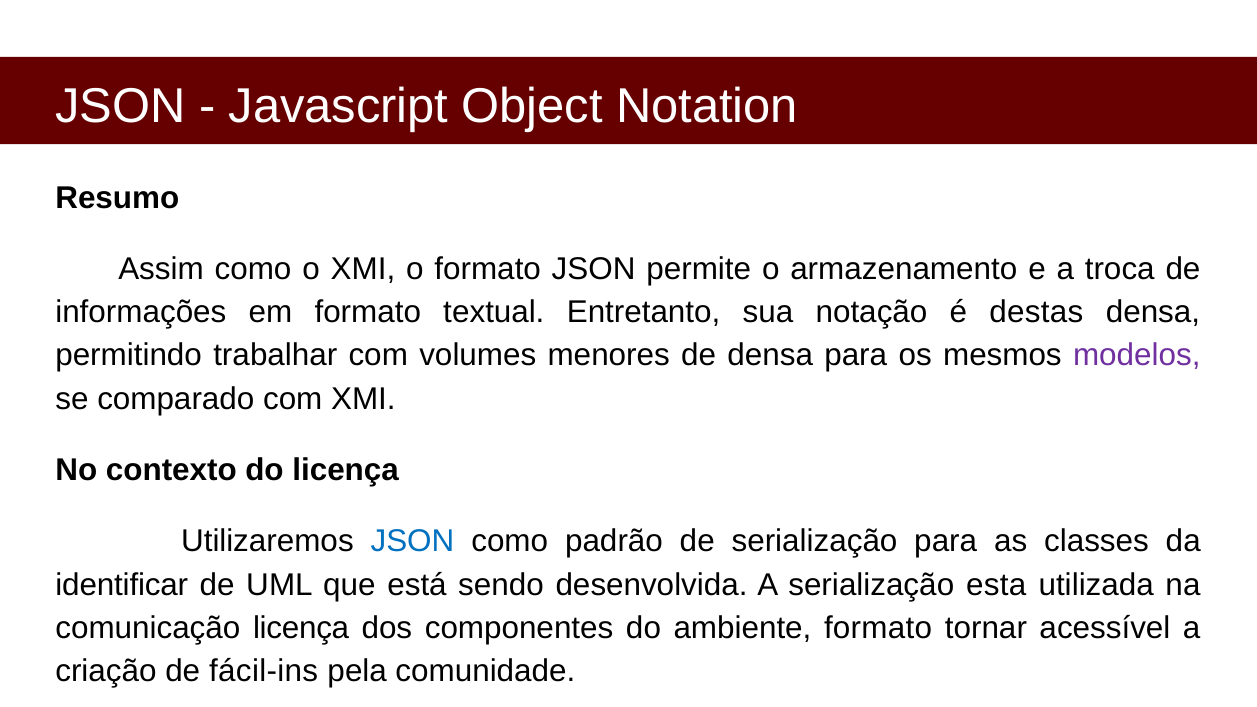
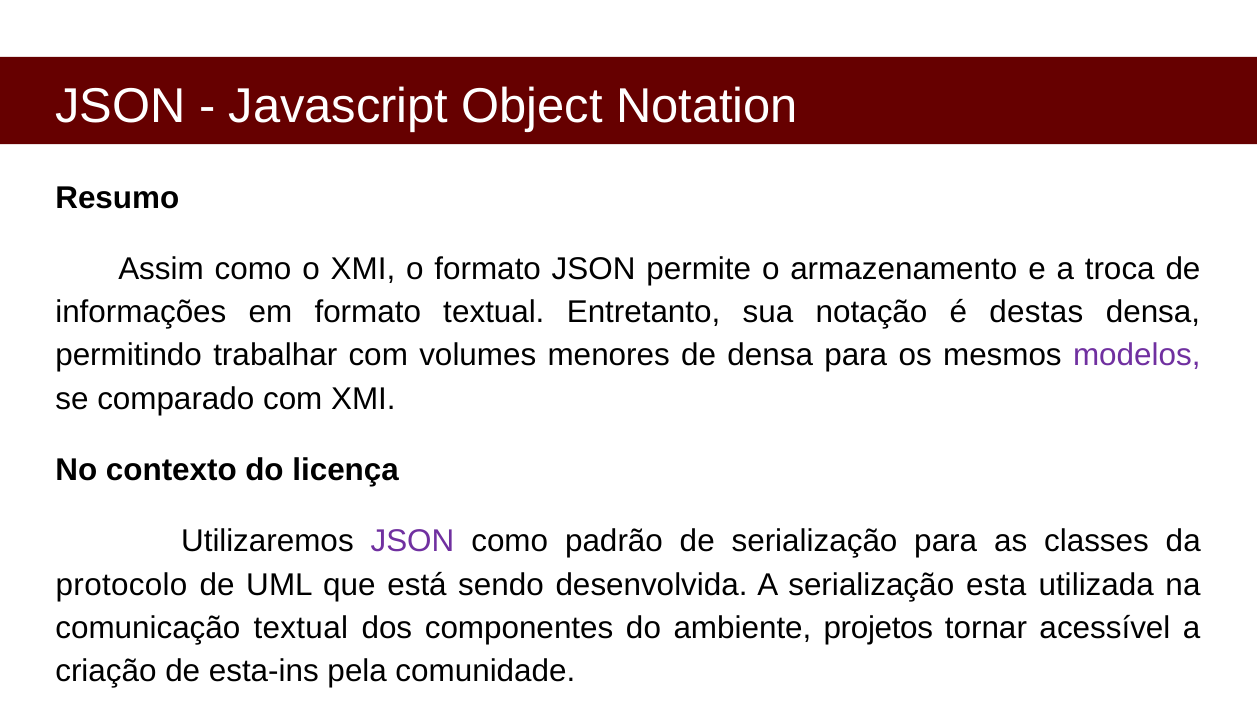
JSON colour: blue -> purple (412, 542)
identificar: identificar -> protocolo (122, 585)
comunicação licença: licença -> textual (301, 628)
ambiente formato: formato -> projetos (878, 628)
fácil-ins: fácil-ins -> esta-ins (264, 672)
